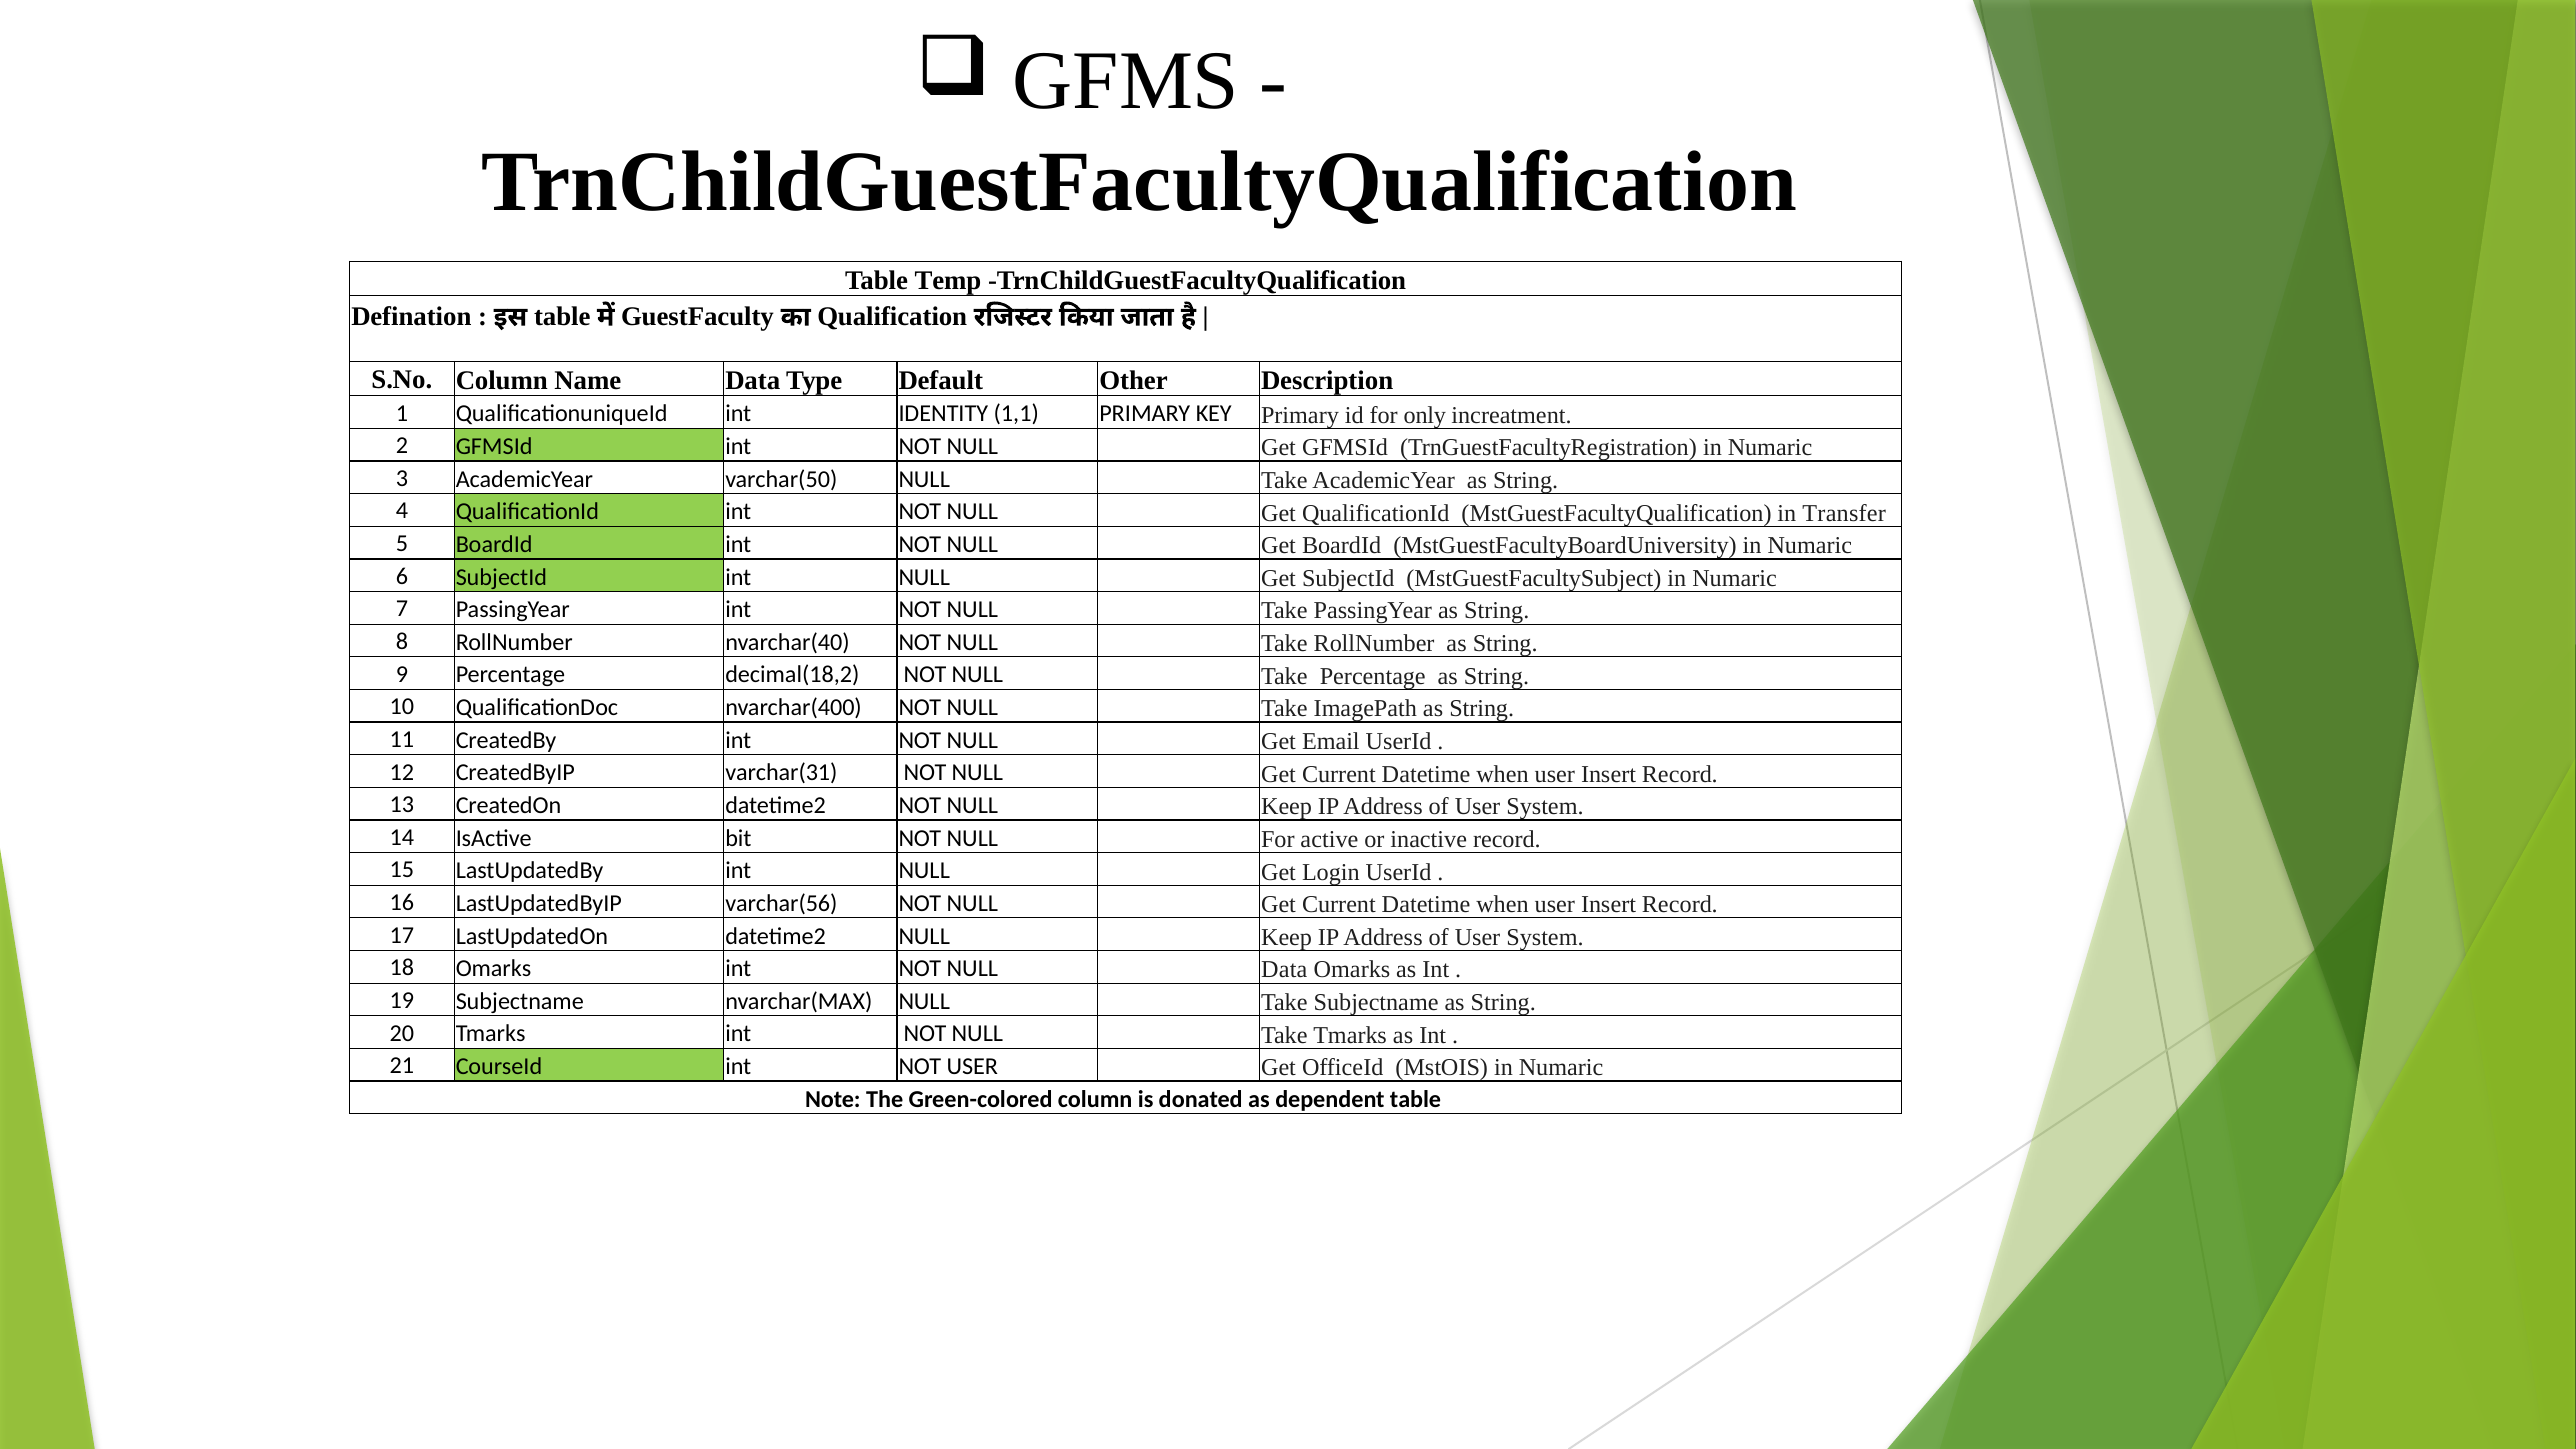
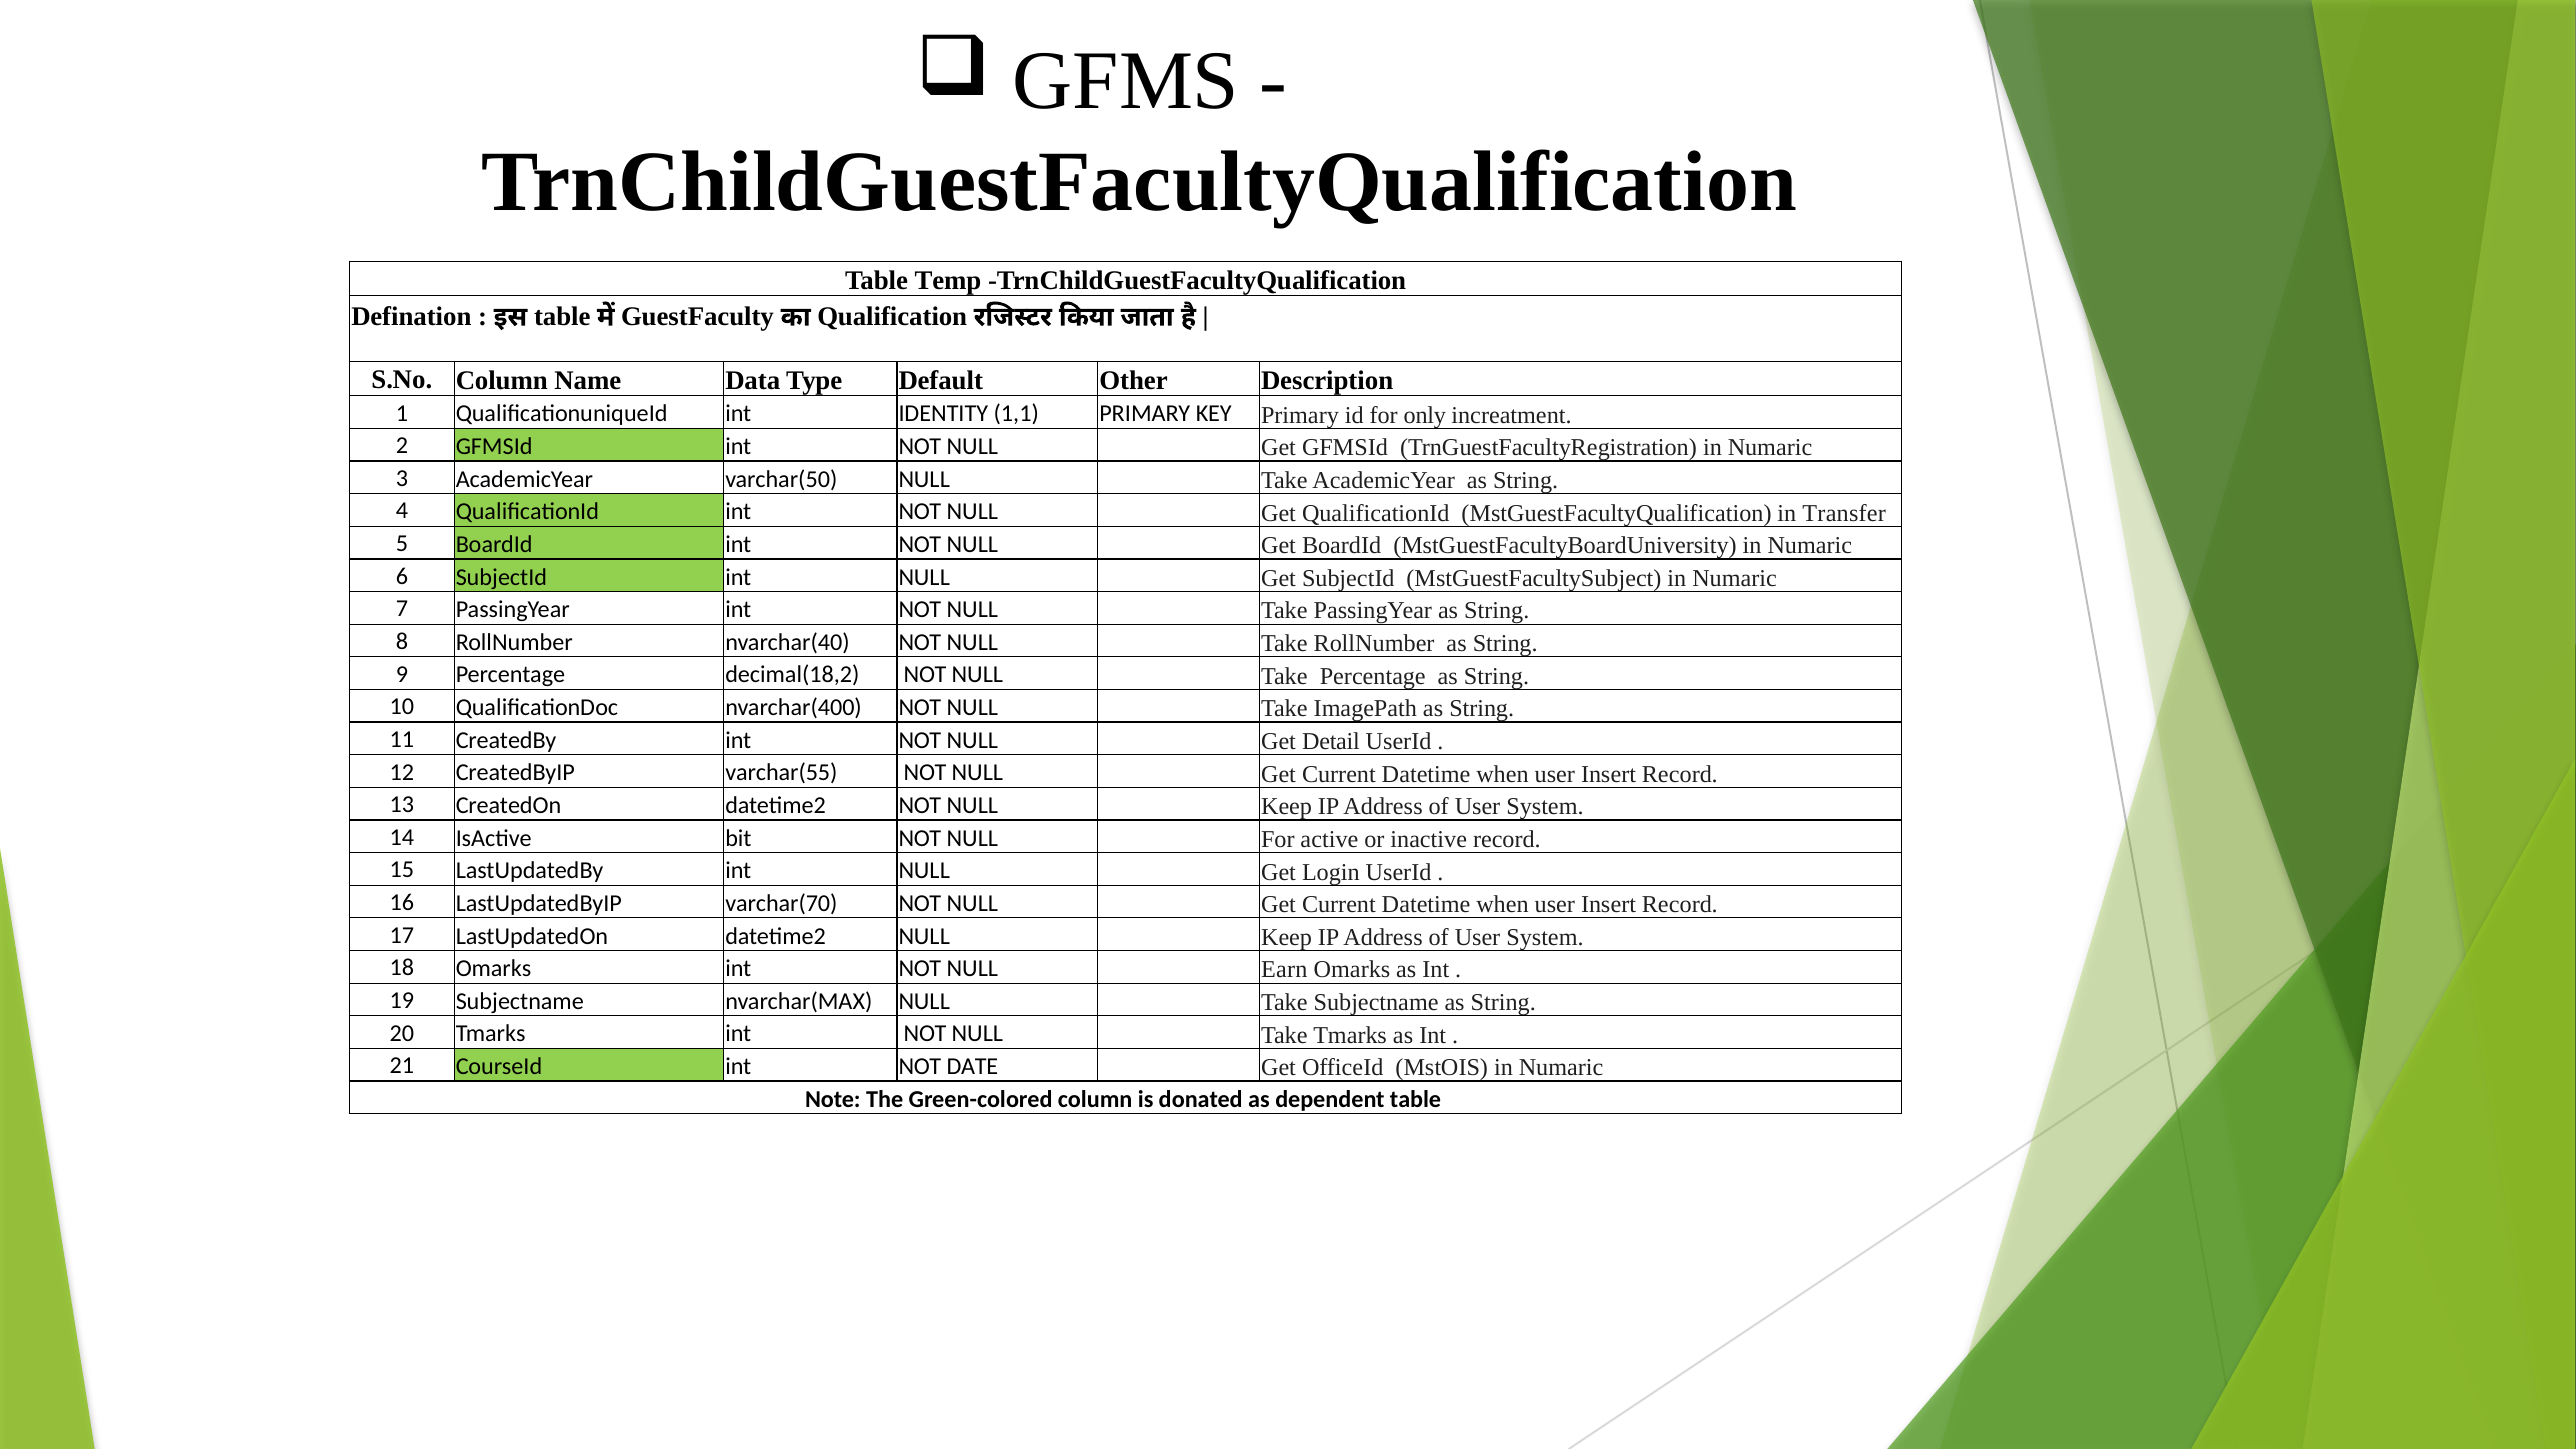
Email: Email -> Detail (1331, 742)
varchar(31: varchar(31 -> varchar(55 (781, 773)
varchar(56: varchar(56 -> varchar(70 (781, 903)
NULL Data: Data -> Earn (1284, 970)
NOT USER: USER -> DATE (972, 1067)
